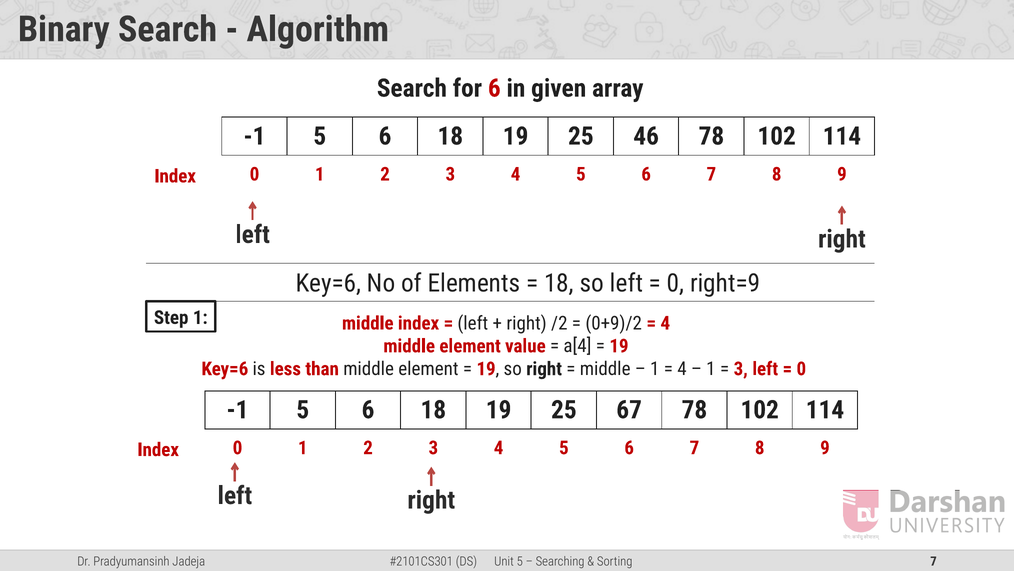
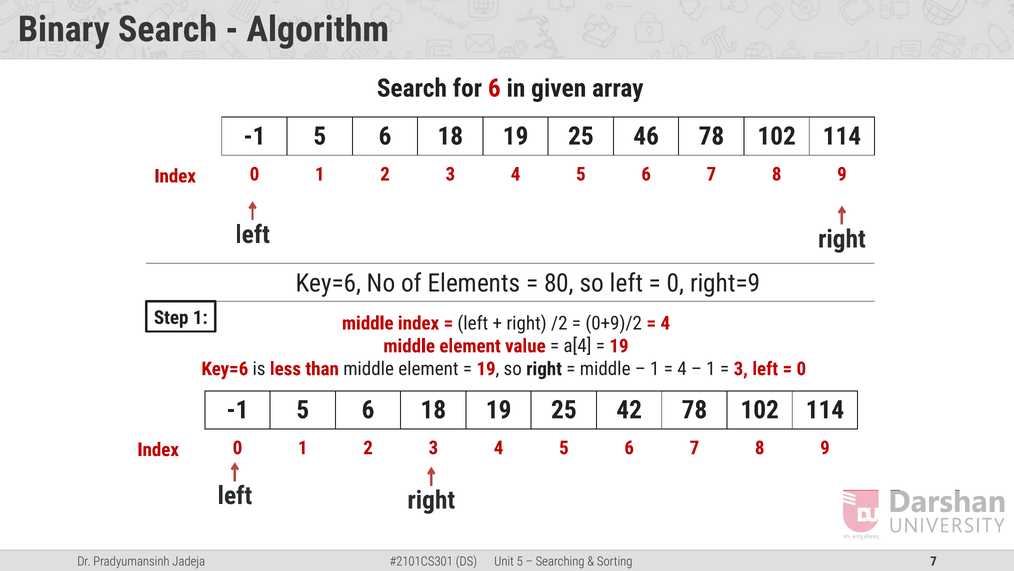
18: 18 -> 80 (559, 283)
67: 67 -> 42 (629, 409)
